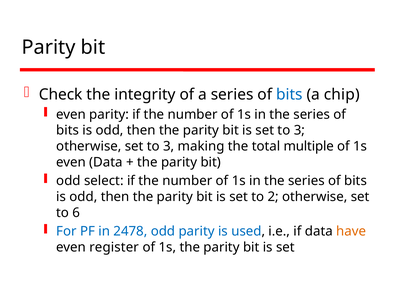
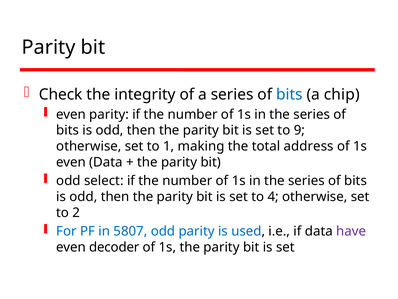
is set to 3: 3 -> 9 (299, 130)
otherwise set to 3: 3 -> 1 (169, 146)
multiple: multiple -> address (309, 146)
2: 2 -> 4 (273, 196)
6: 6 -> 2 (76, 212)
2478: 2478 -> 5807 (130, 231)
have colour: orange -> purple (351, 231)
register: register -> decoder (114, 247)
